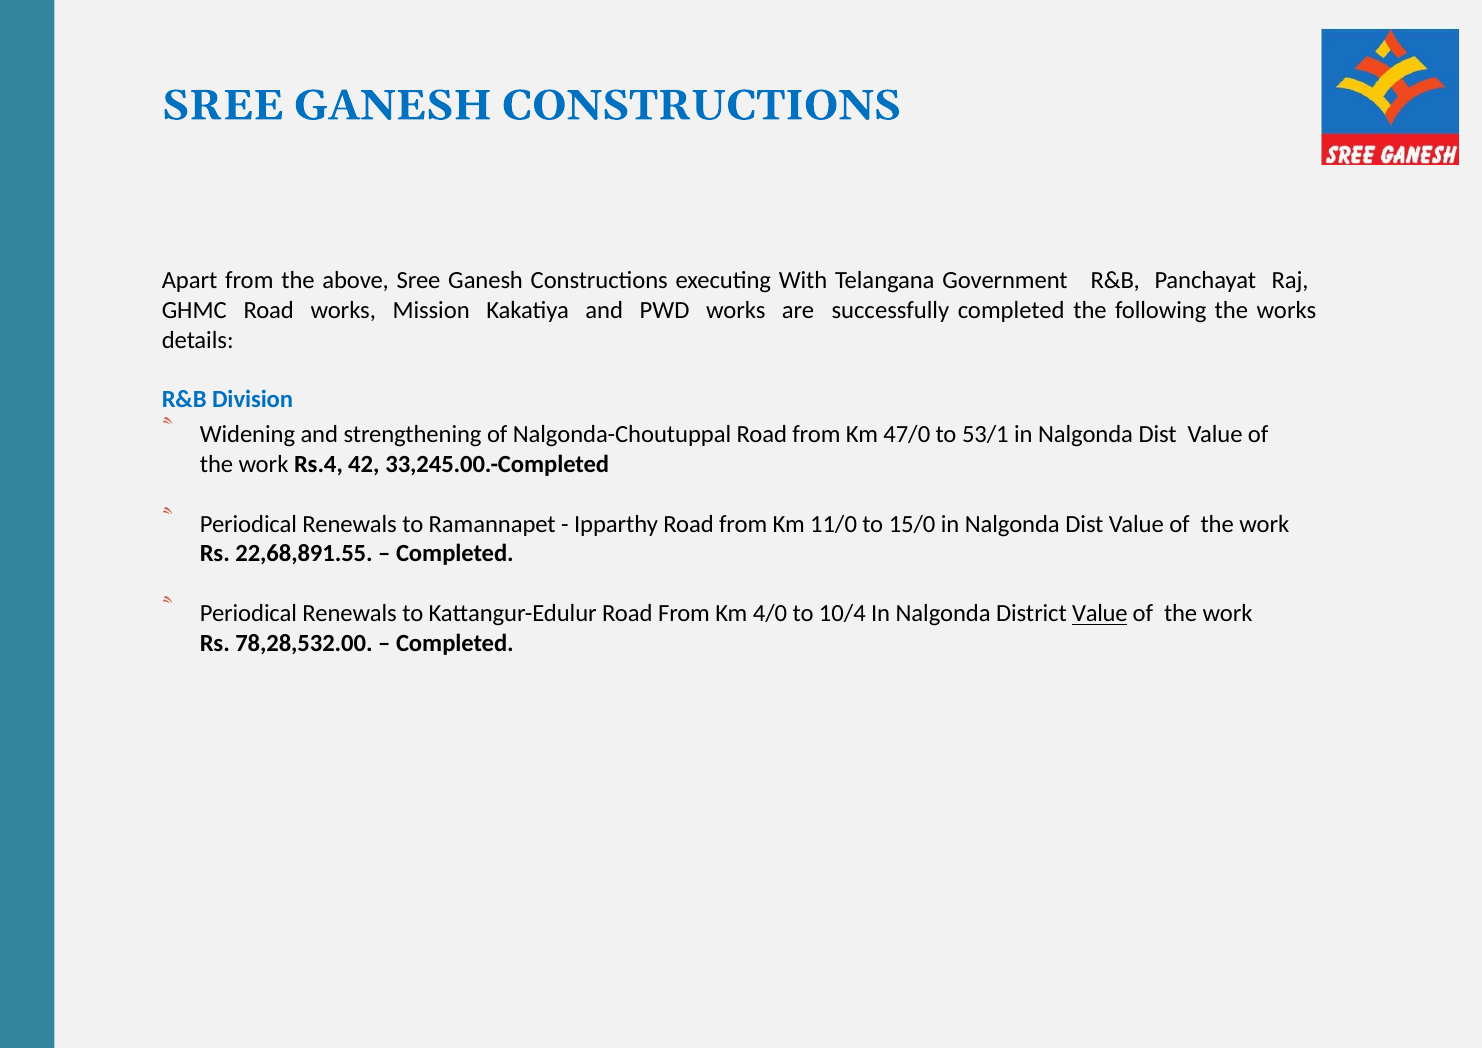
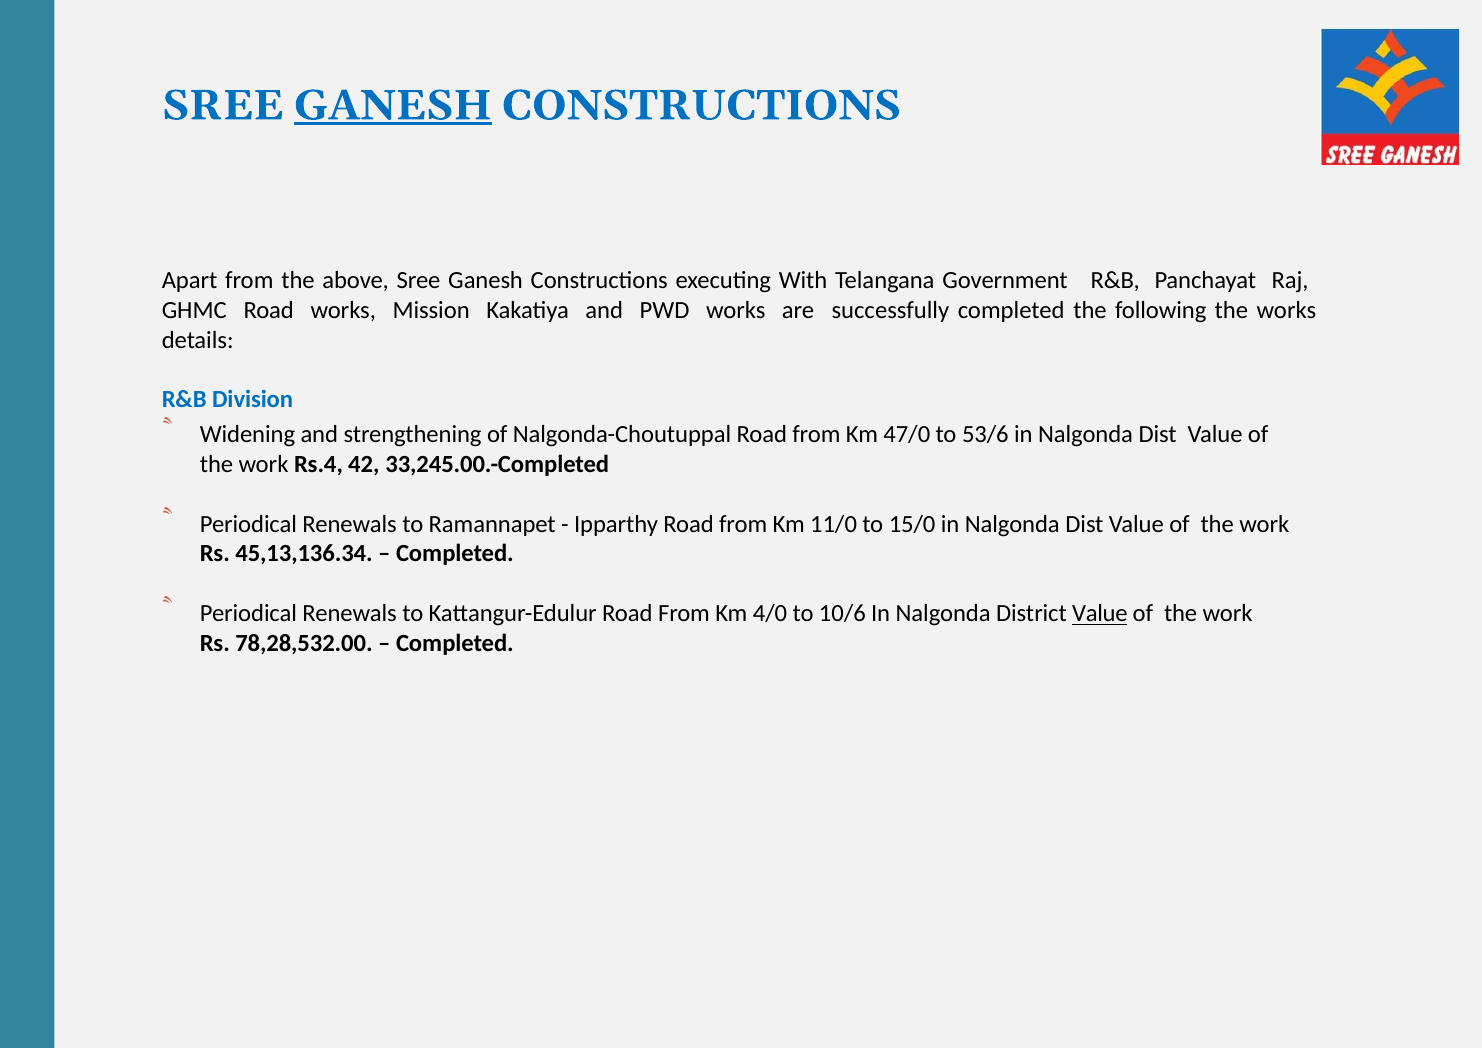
GANESH underline: none -> present (393, 105)
53/1: 53/1 -> 53/6 (985, 435)
22,68,891.55: 22,68,891.55 -> 45,13,136.34 (304, 554)
10/4: 10/4 -> 10/6 (842, 614)
